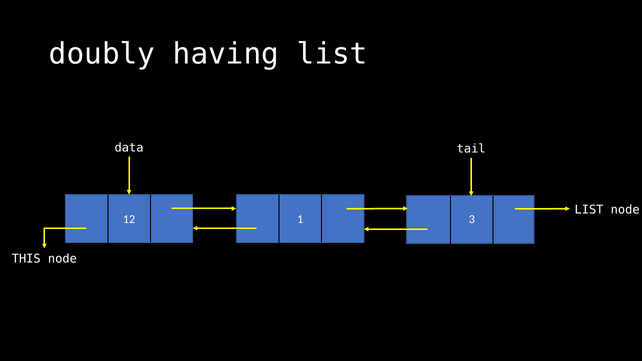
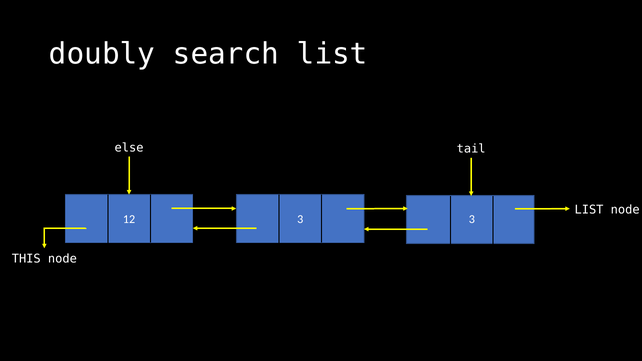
having: having -> search (226, 54)
data: data -> else (129, 148)
12 1: 1 -> 3 (300, 219)
